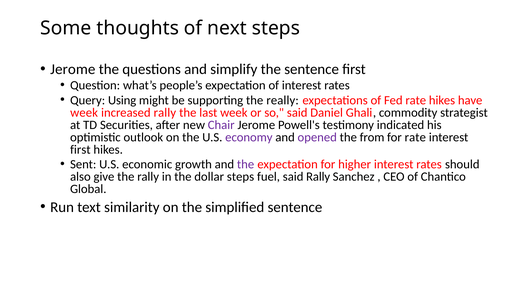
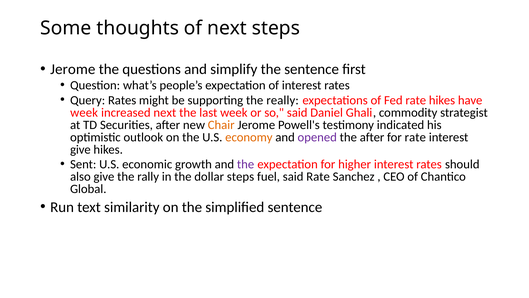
Query Using: Using -> Rates (122, 100)
increased rally: rally -> next (165, 112)
Chair colour: purple -> orange (221, 125)
economy colour: purple -> orange (249, 137)
the from: from -> after (372, 137)
first: first -> give (80, 149)
said Rally: Rally -> Rate (318, 176)
